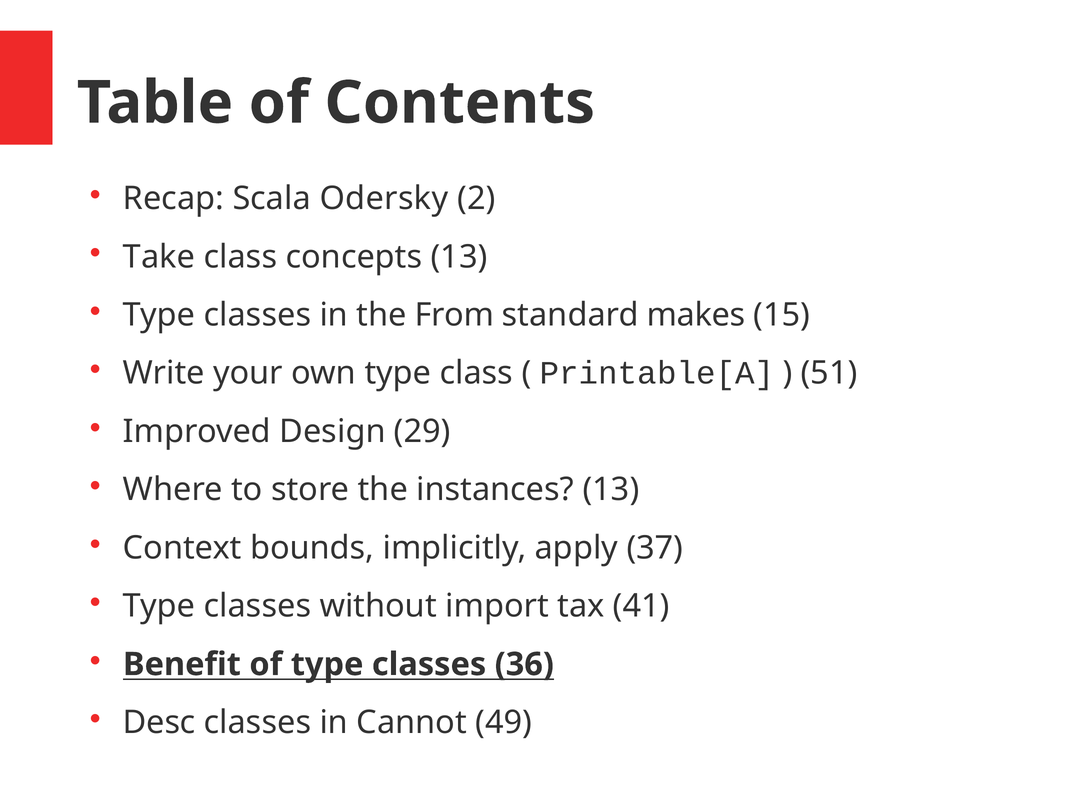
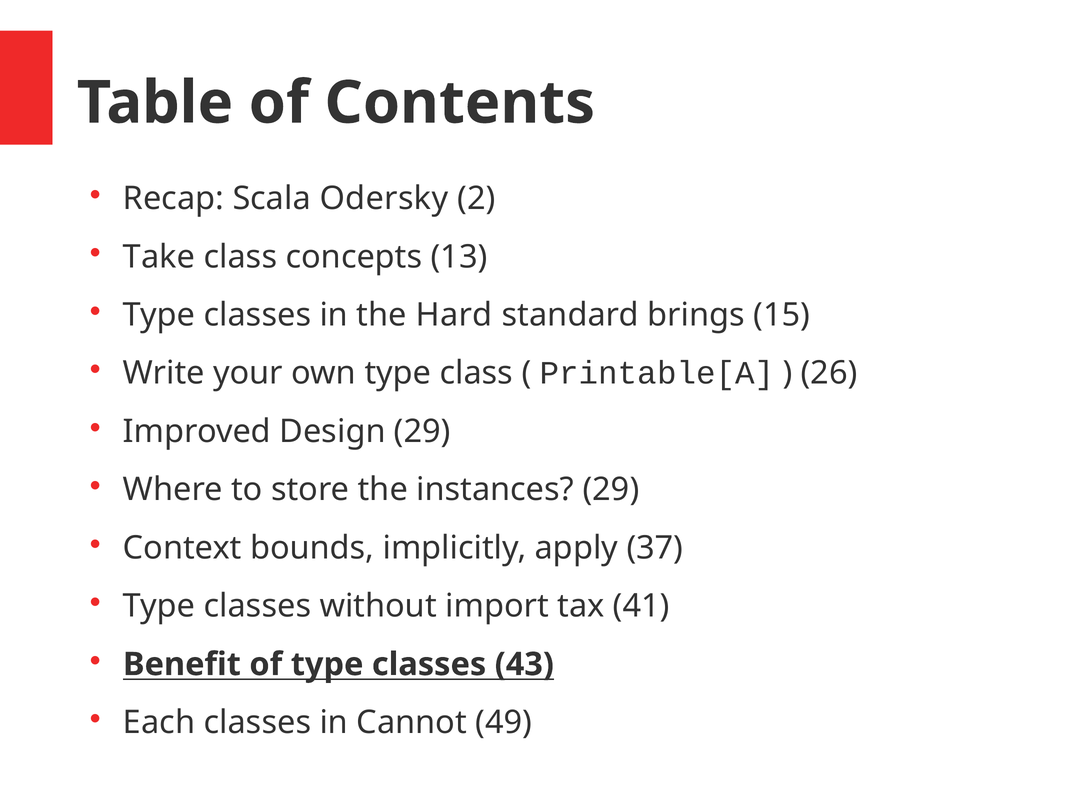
From: From -> Hard (454, 315)
makes: makes -> brings (696, 315)
51: 51 -> 26 (829, 373)
instances 13: 13 -> 29 (611, 490)
36: 36 -> 43 (524, 664)
Desc: Desc -> Each (159, 723)
